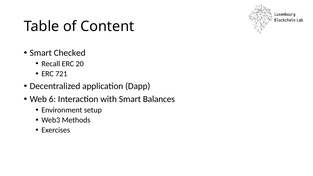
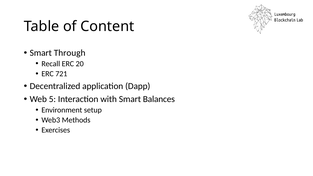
Checked: Checked -> Through (70, 53)
6: 6 -> 5 (52, 99)
